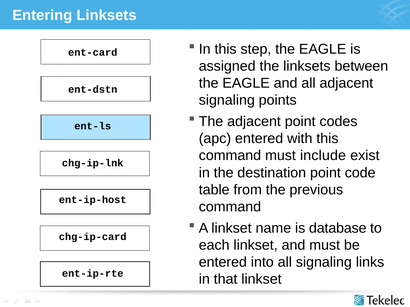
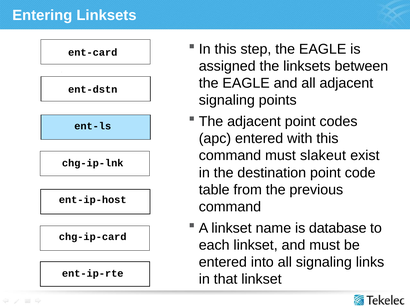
include: include -> slakeut (323, 156)
